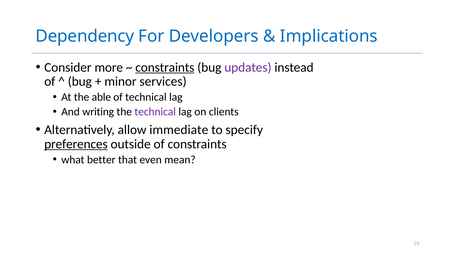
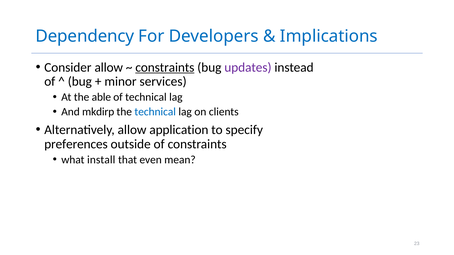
Consider more: more -> allow (109, 67)
writing: writing -> mkdirp (98, 112)
technical colour: purple -> blue (155, 112)
immediate: immediate -> application (179, 130)
preferences underline: present -> none (76, 144)
better: better -> install (101, 160)
